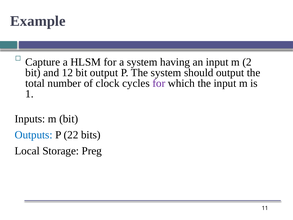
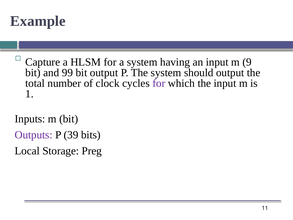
2: 2 -> 9 (247, 62)
12: 12 -> 99 (67, 73)
Outputs colour: blue -> purple (34, 135)
22: 22 -> 39 (71, 135)
